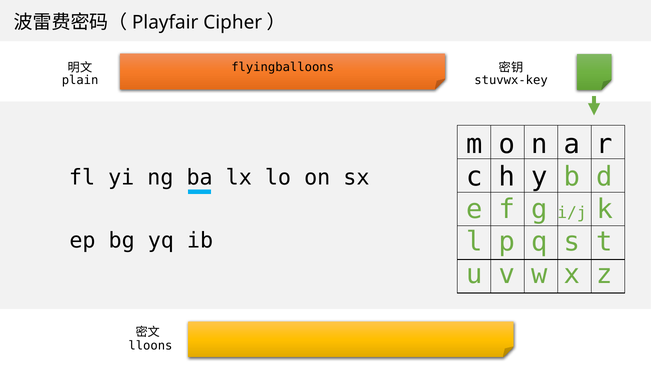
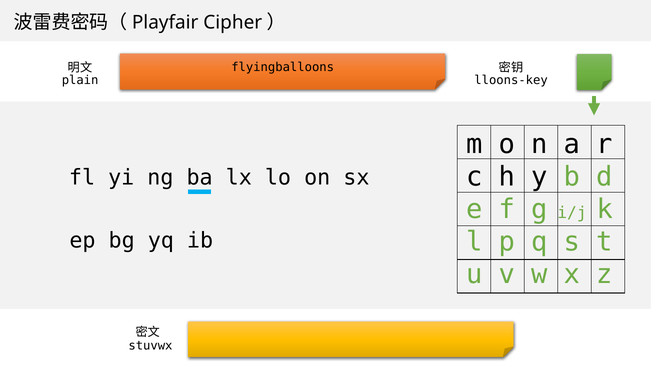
stuvwx-key: stuvwx-key -> lloons-key (511, 80)
lloons: lloons -> stuvwx (150, 346)
